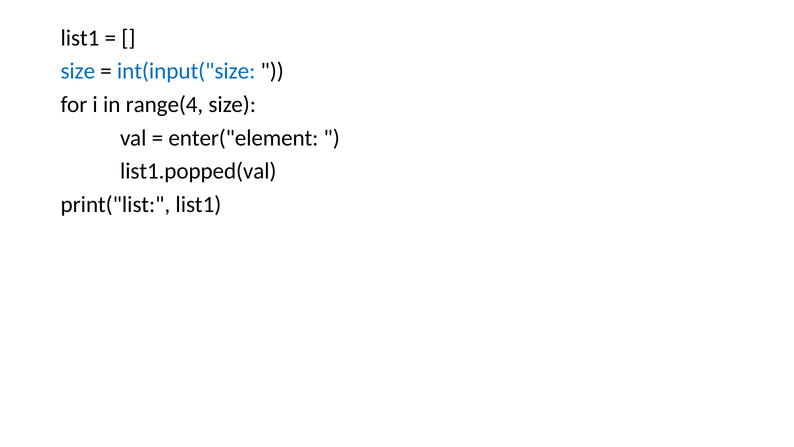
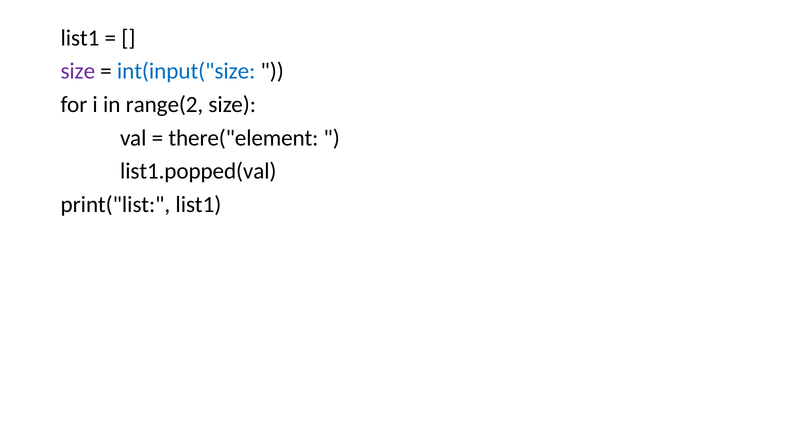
size colour: blue -> purple (78, 71)
range(4: range(4 -> range(2 (164, 104)
enter("element: enter("element -> there("element (243, 138)
